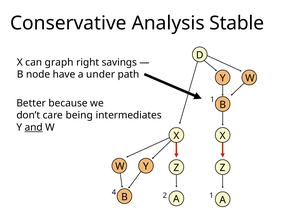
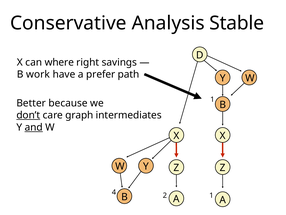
graph: graph -> where (59, 62)
node: node -> work (38, 74)
under: under -> prefer (101, 74)
don’t underline: none -> present (28, 115)
being: being -> graph (79, 115)
